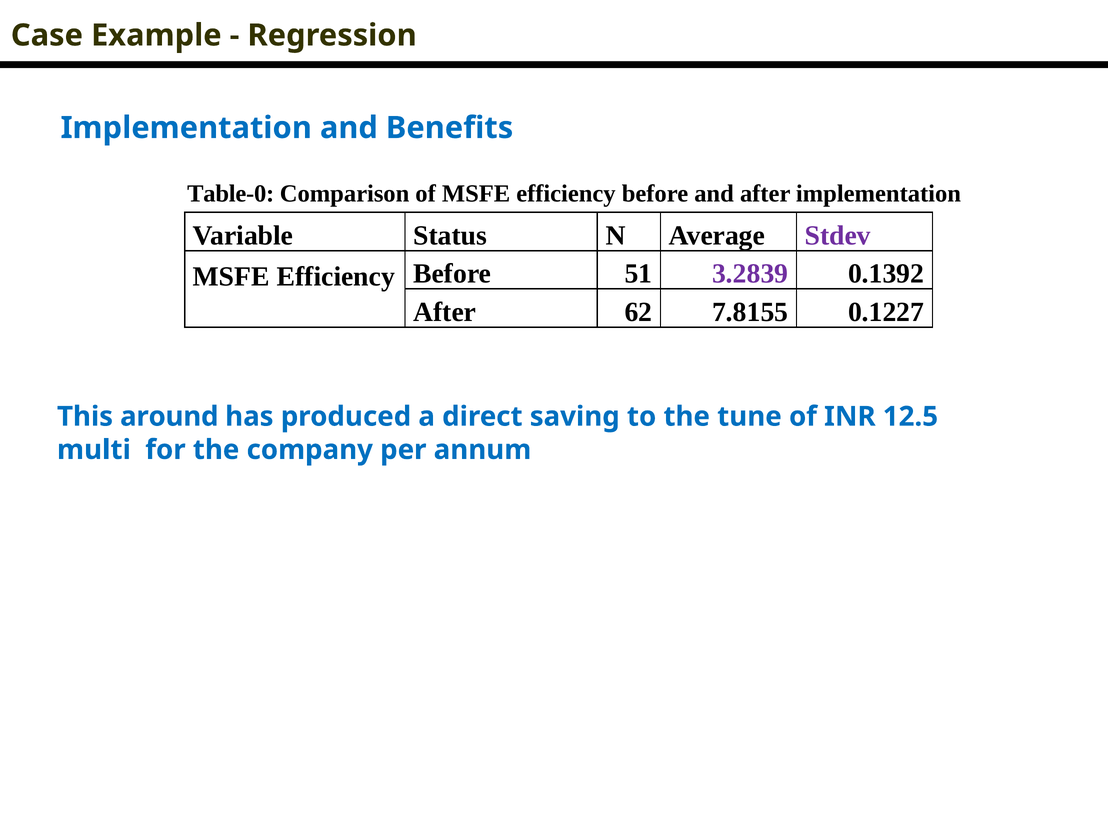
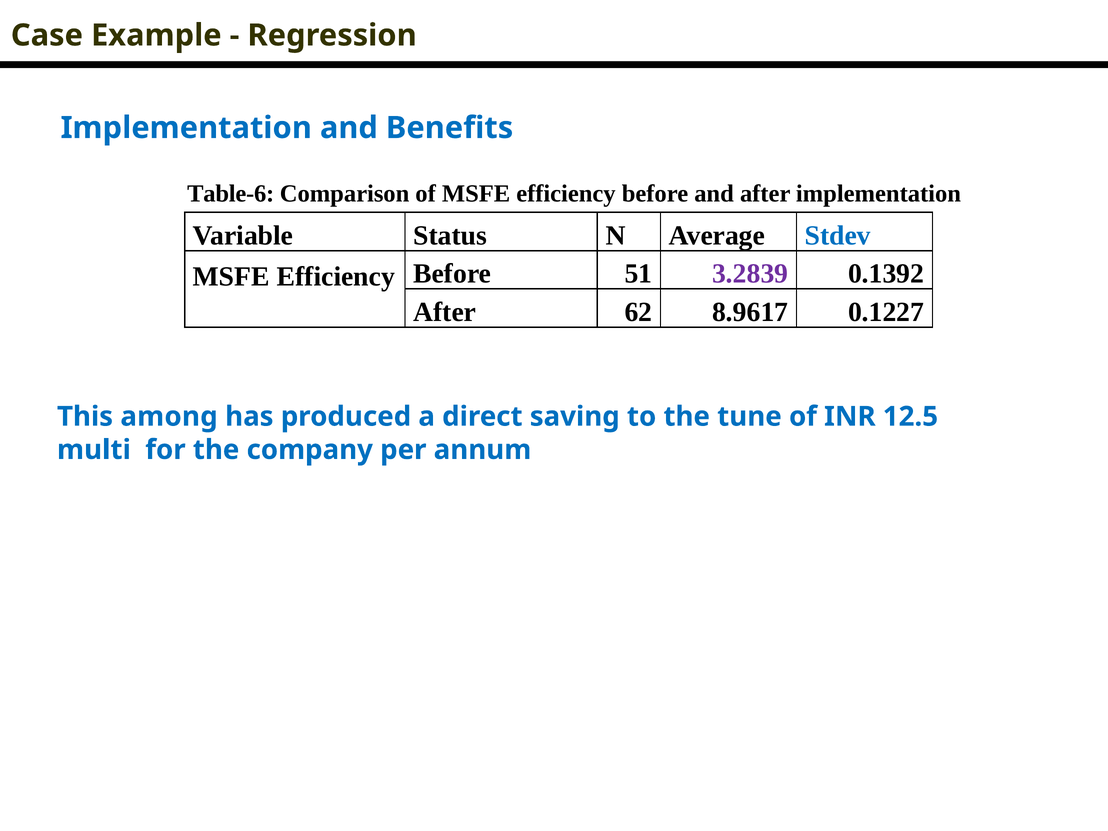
Table-0: Table-0 -> Table-6 (231, 194)
Stdev colour: purple -> blue (838, 236)
7.8155: 7.8155 -> 8.9617 (750, 312)
around: around -> among (169, 417)
